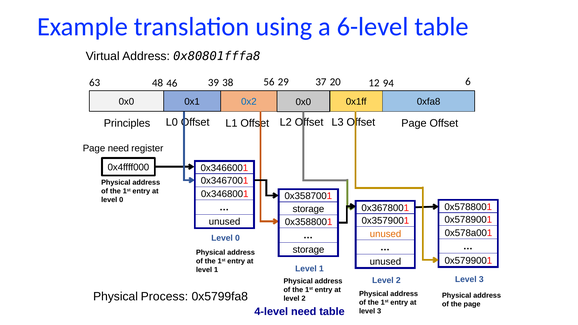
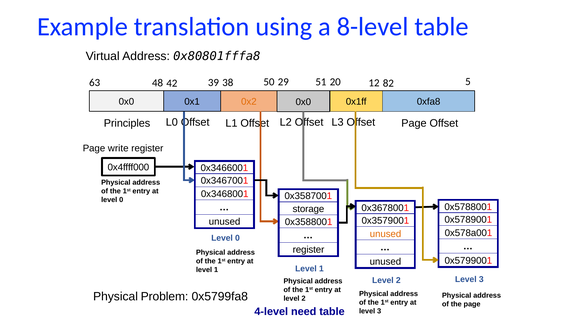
6-level: 6-level -> 8-level (373, 27)
6: 6 -> 5 (468, 82)
46: 46 -> 42 (172, 83)
56: 56 -> 50 (269, 82)
37: 37 -> 51 (321, 82)
94: 94 -> 82 (388, 83)
0x2 colour: blue -> orange (249, 102)
Page need: need -> write (118, 148)
storage: storage -> register (309, 250)
Process: Process -> Problem (164, 297)
